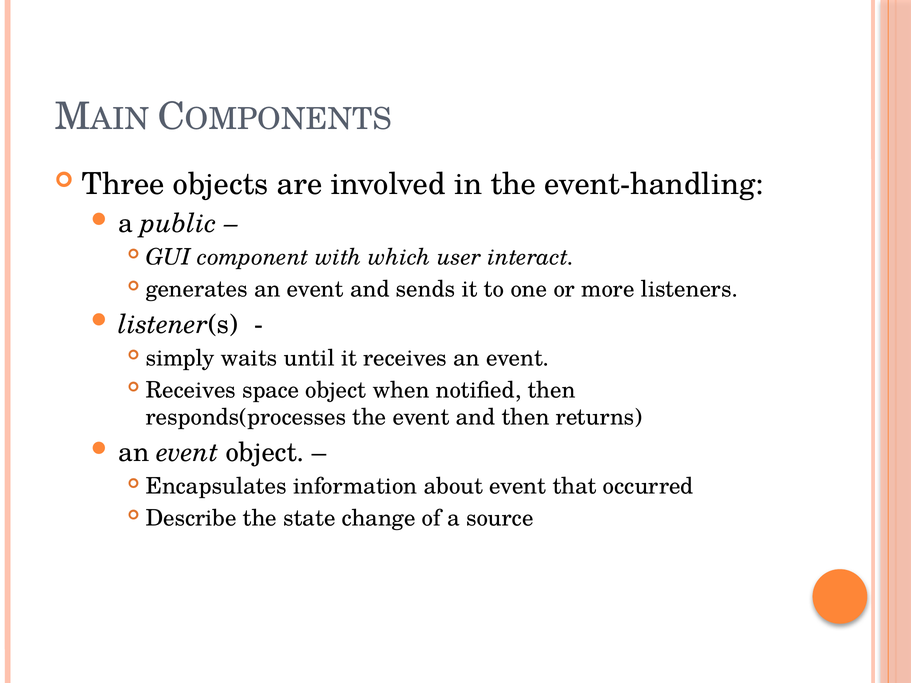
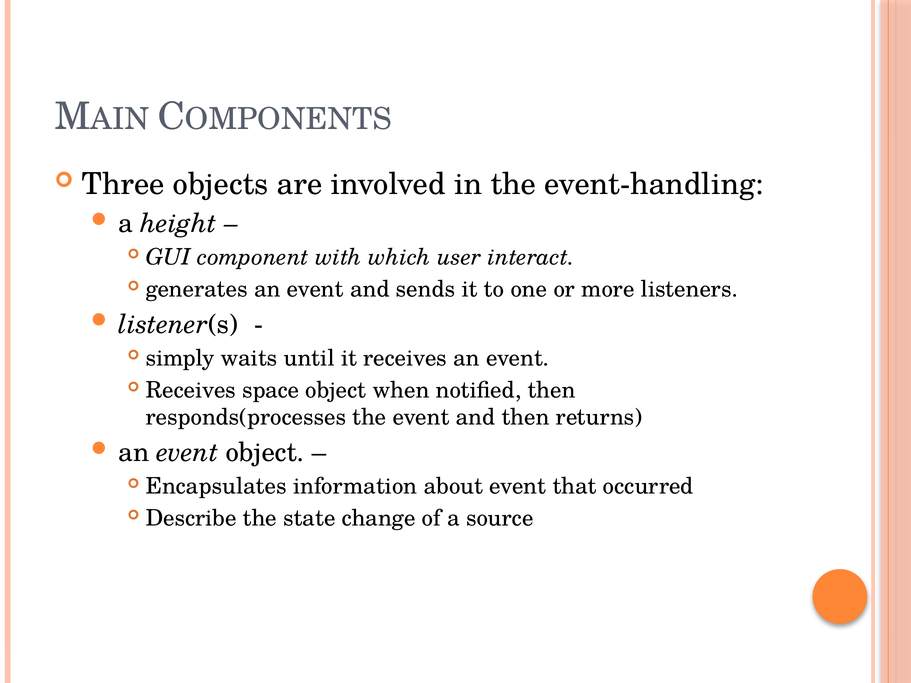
public: public -> height (178, 223)
